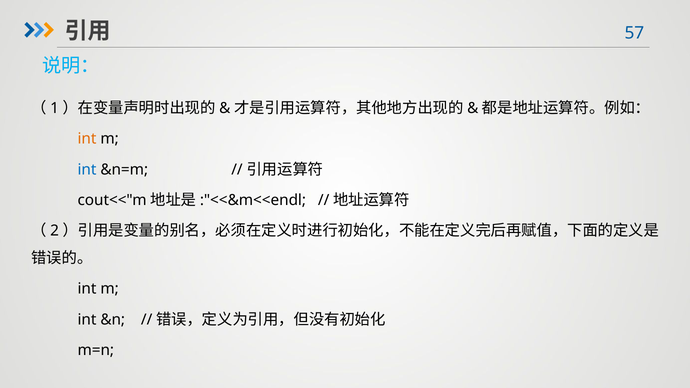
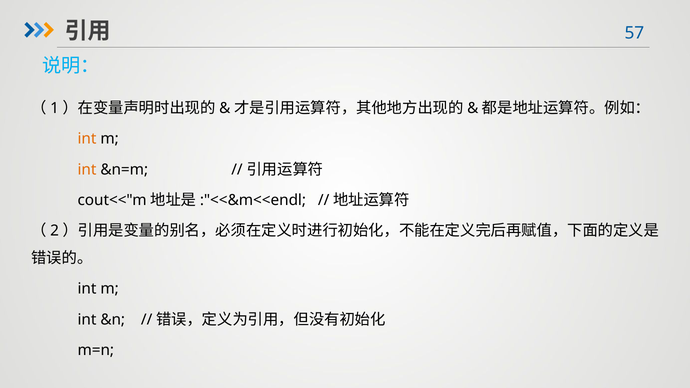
int colour: blue -> orange (87, 170)
